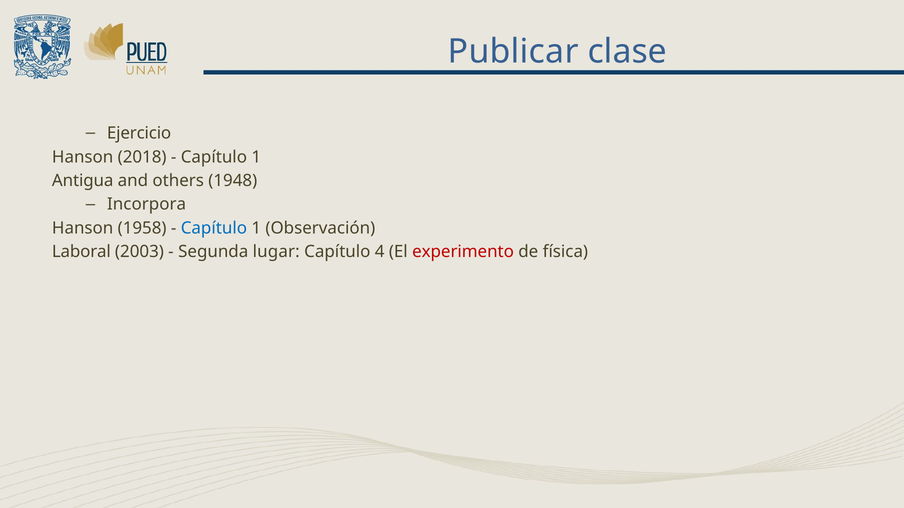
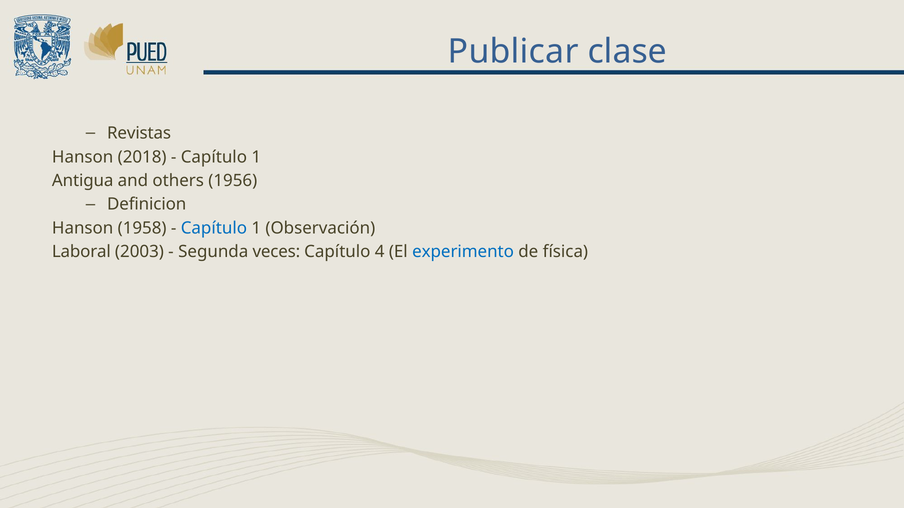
Ejercicio: Ejercicio -> Revistas (139, 133)
1948: 1948 -> 1956 (233, 181)
Incorpora: Incorpora -> Definicion (147, 205)
lugar: lugar -> veces (276, 252)
experimento colour: red -> blue (463, 252)
